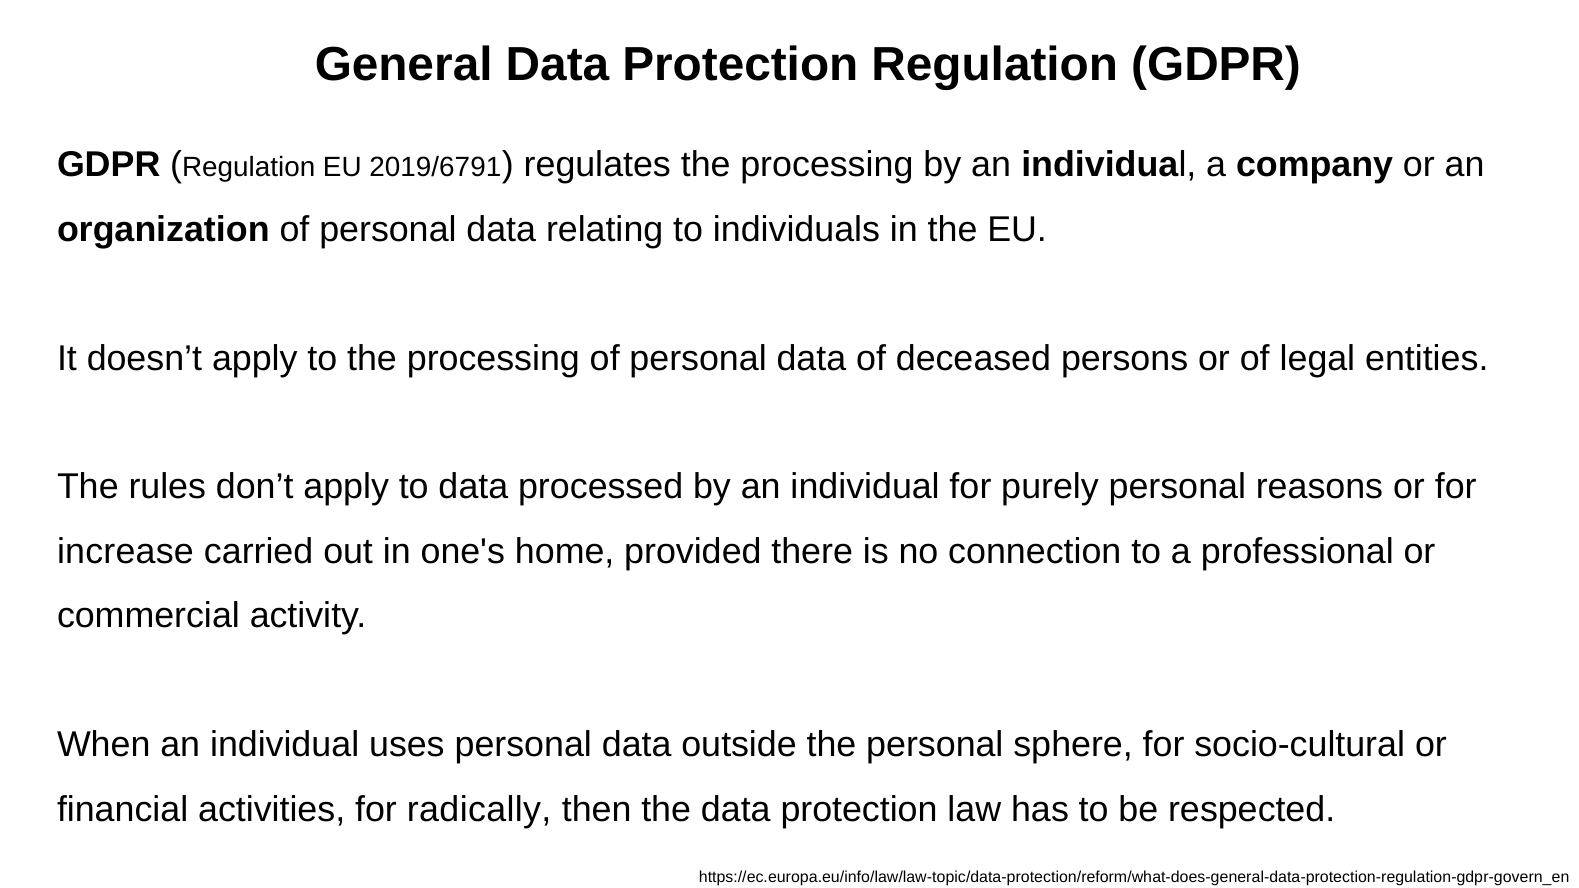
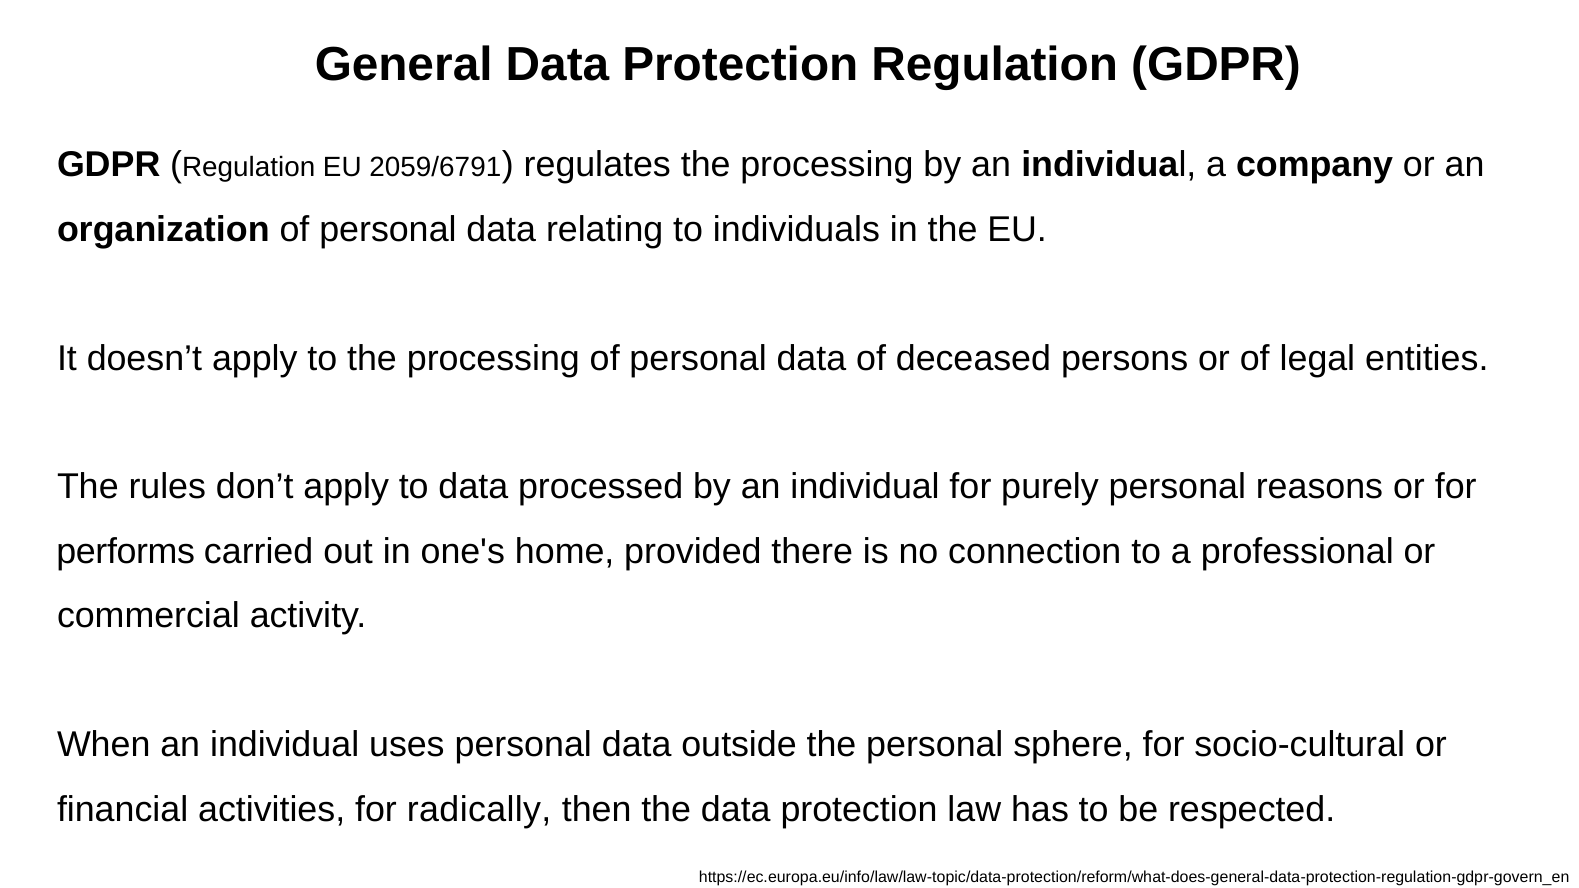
2019/6791: 2019/6791 -> 2059/6791 (435, 168)
increase: increase -> performs (126, 552)
